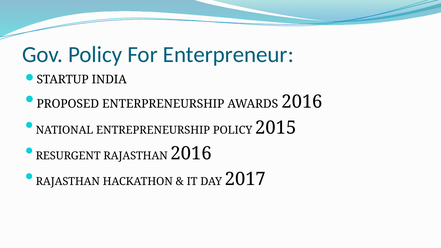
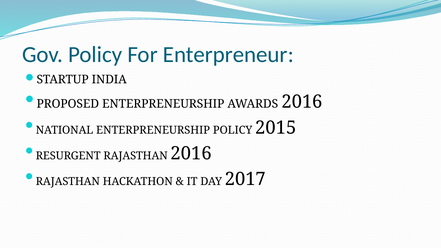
NATIONAL ENTREPRENEURSHIP: ENTREPRENEURSHIP -> ENTERPRENEURSHIP (153, 130)
